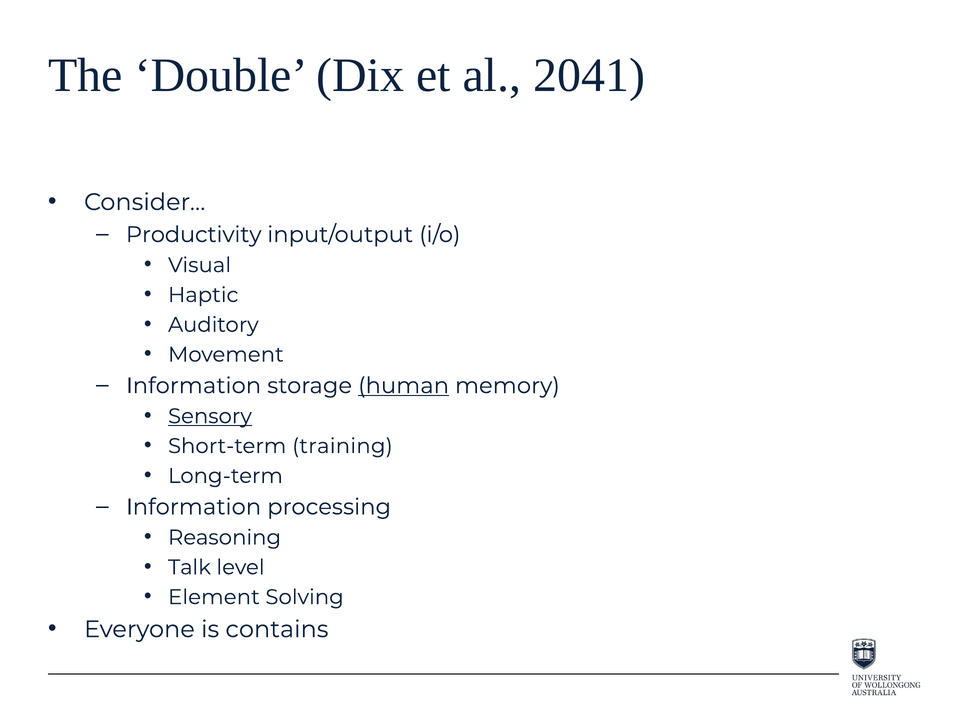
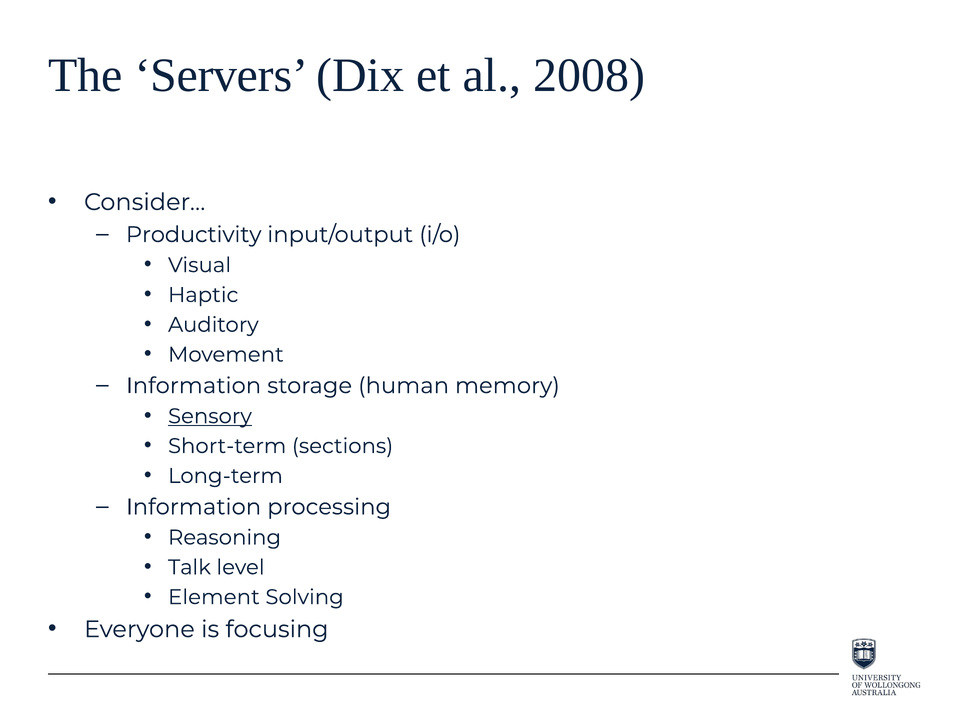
Double: Double -> Servers (221, 75)
2041: 2041 -> 2008 (589, 75)
human underline: present -> none (404, 386)
training: training -> sections (343, 446)
contains: contains -> focusing (277, 629)
